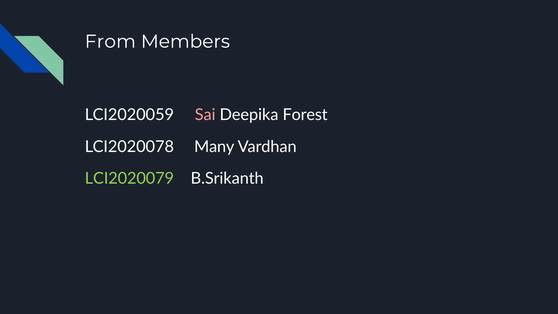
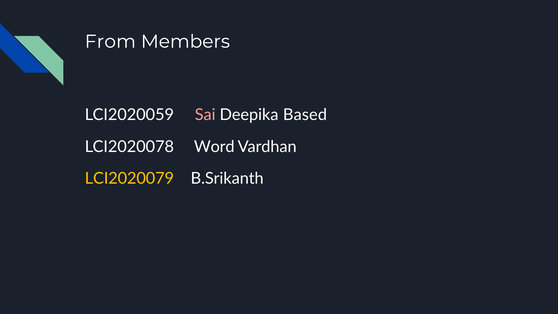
Forest: Forest -> Based (305, 115)
Many: Many -> Word (214, 147)
LCI2020079 colour: light green -> yellow (129, 178)
